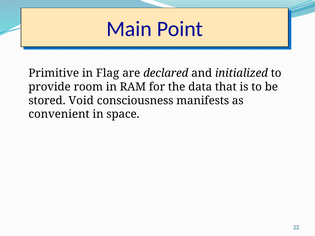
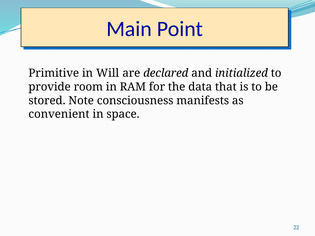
Flag: Flag -> Will (108, 73)
Void: Void -> Note (81, 101)
